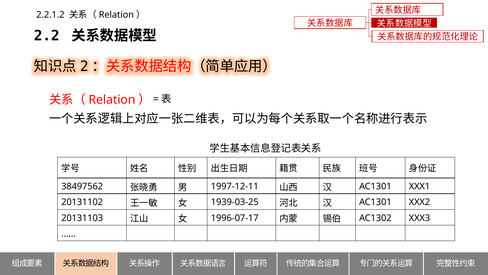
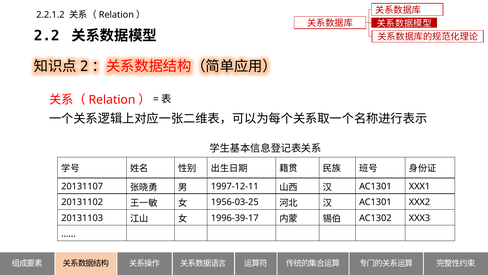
38497562: 38497562 -> 20131107 (82, 186)
1939-03-25: 1939-03-25 -> 1956-03-25 (235, 202)
1996-07-17: 1996-07-17 -> 1996-39-17 (235, 218)
